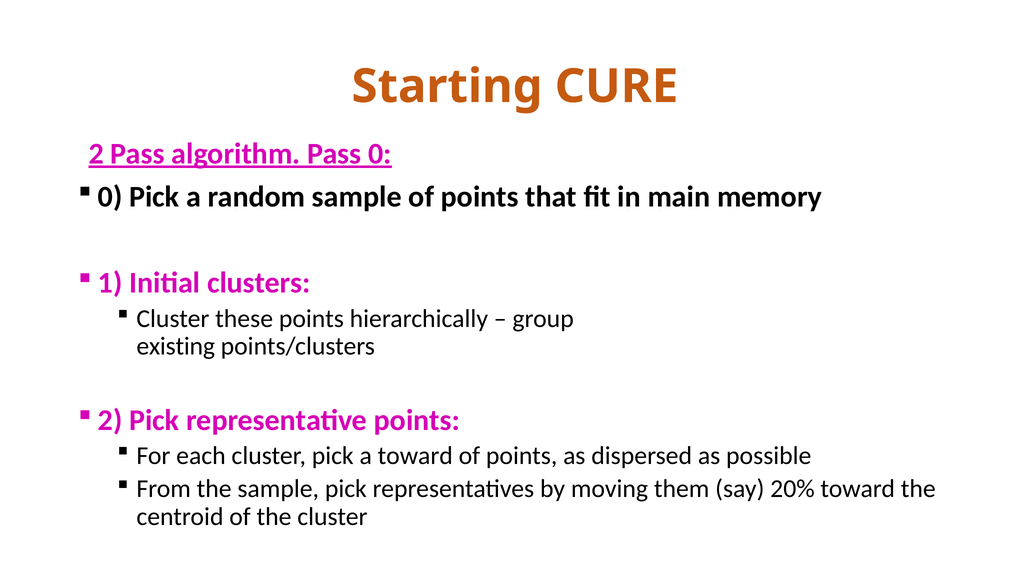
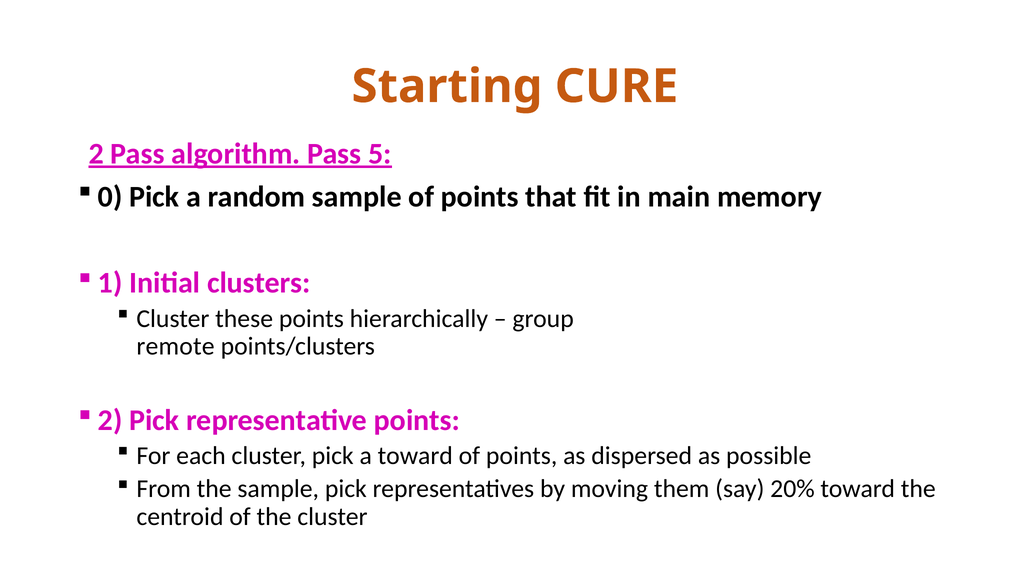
Pass 0: 0 -> 5 (380, 154)
existing: existing -> remote (176, 347)
